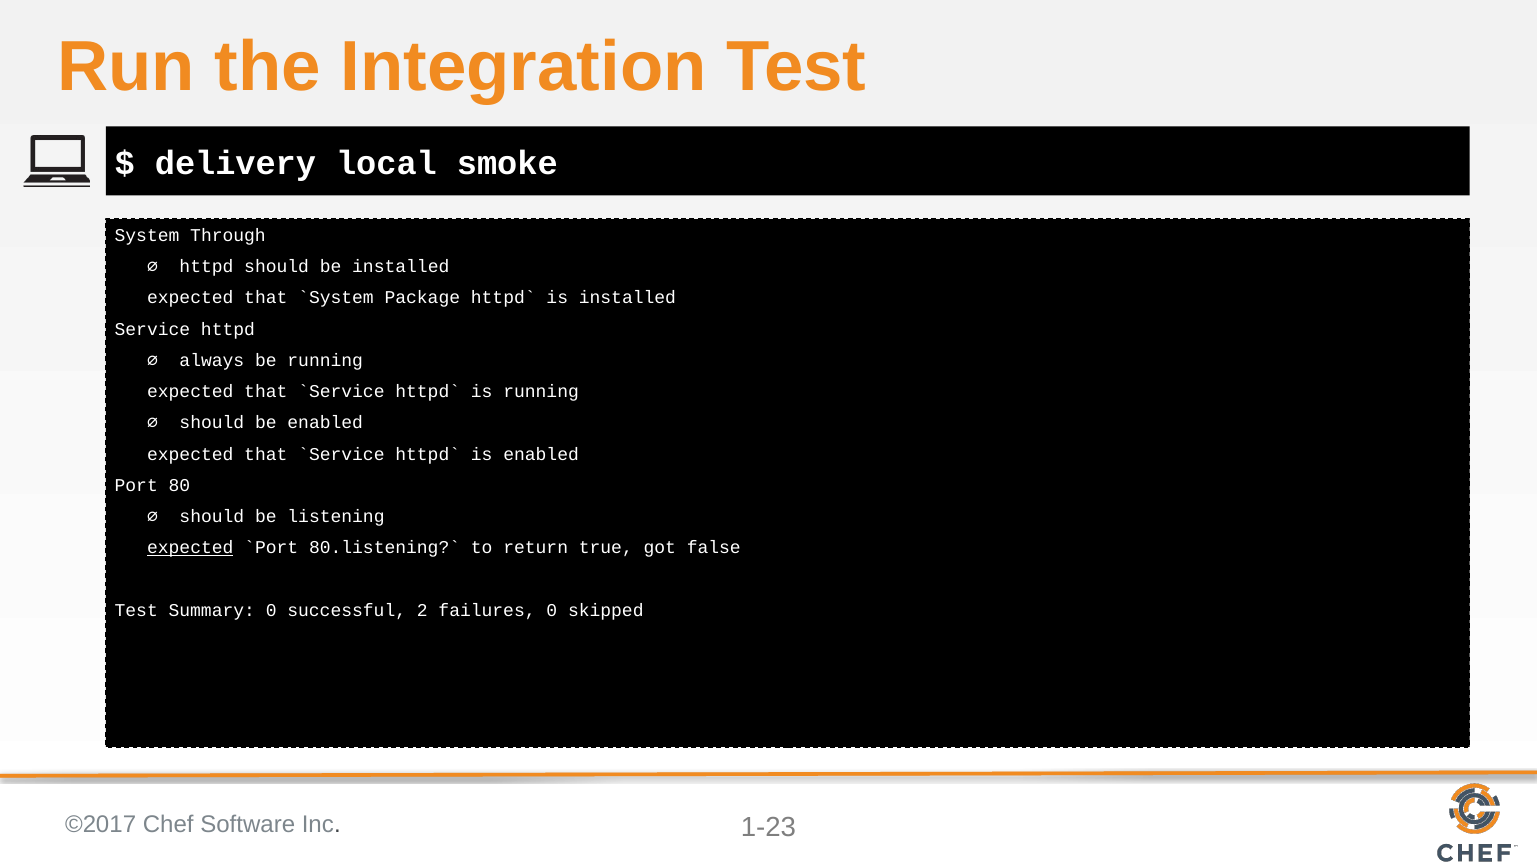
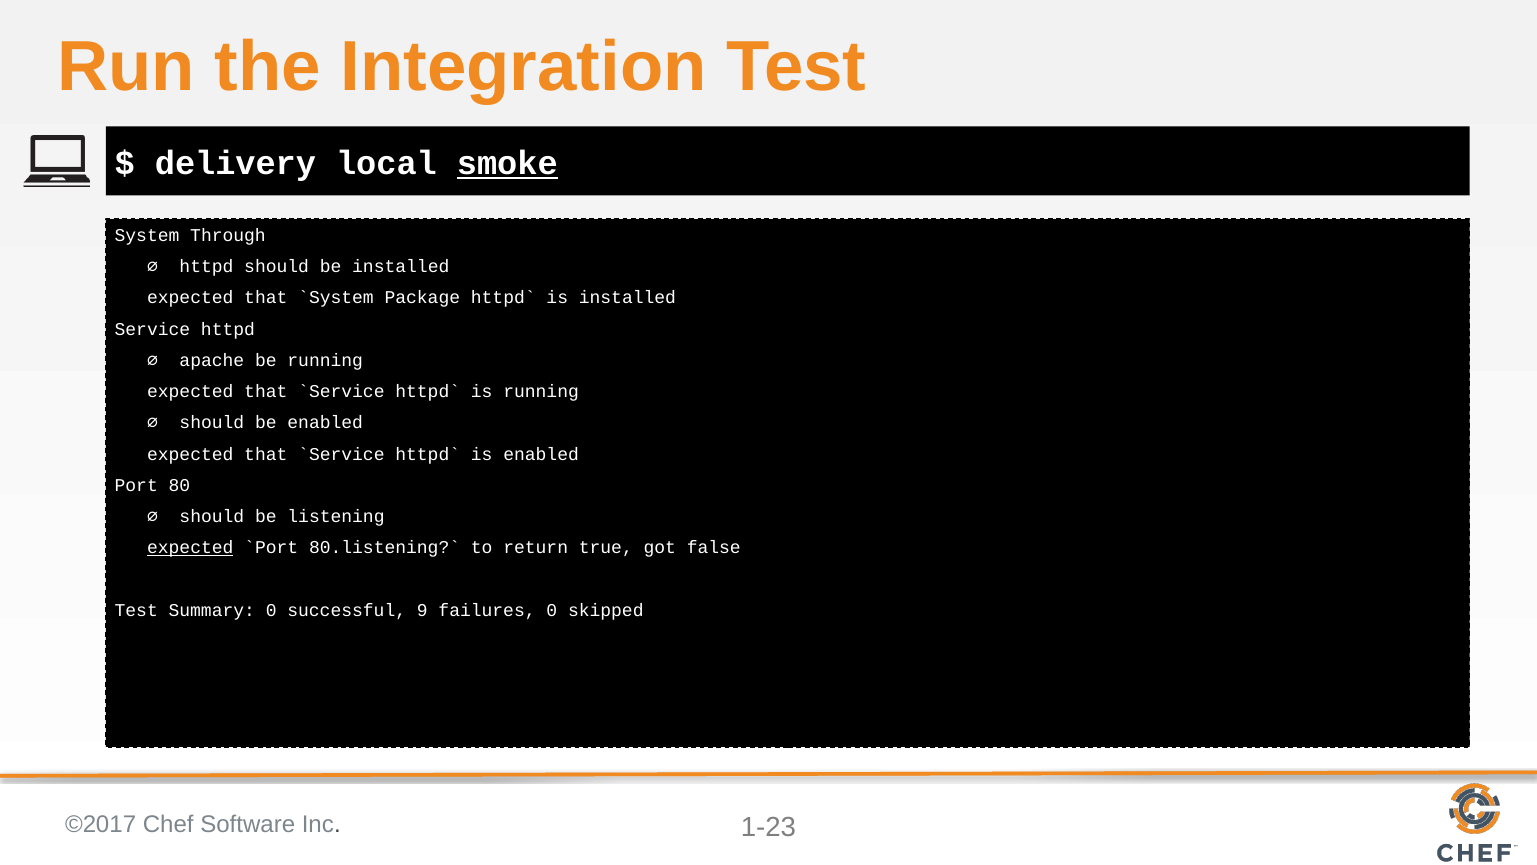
smoke underline: none -> present (507, 163)
always: always -> apache (212, 360)
2: 2 -> 9 (422, 610)
